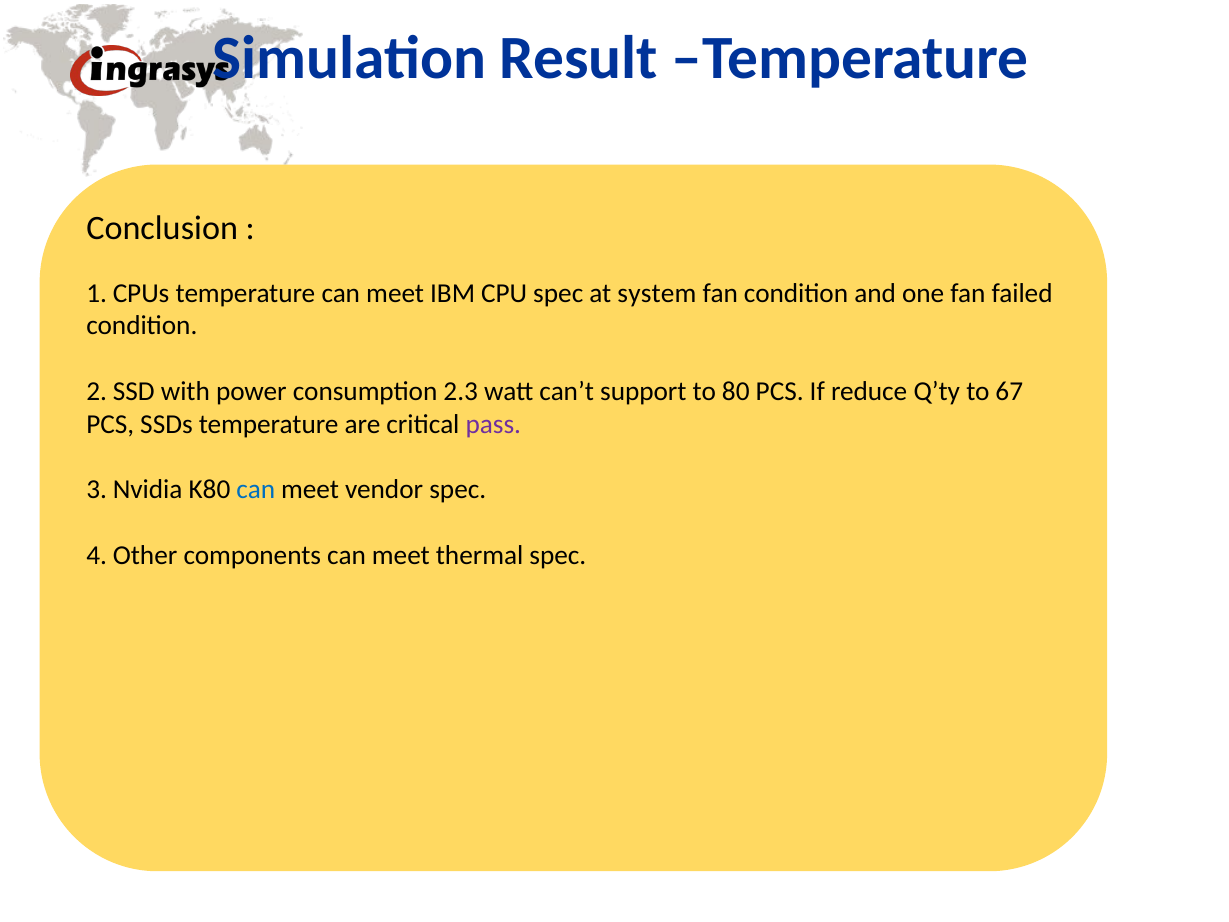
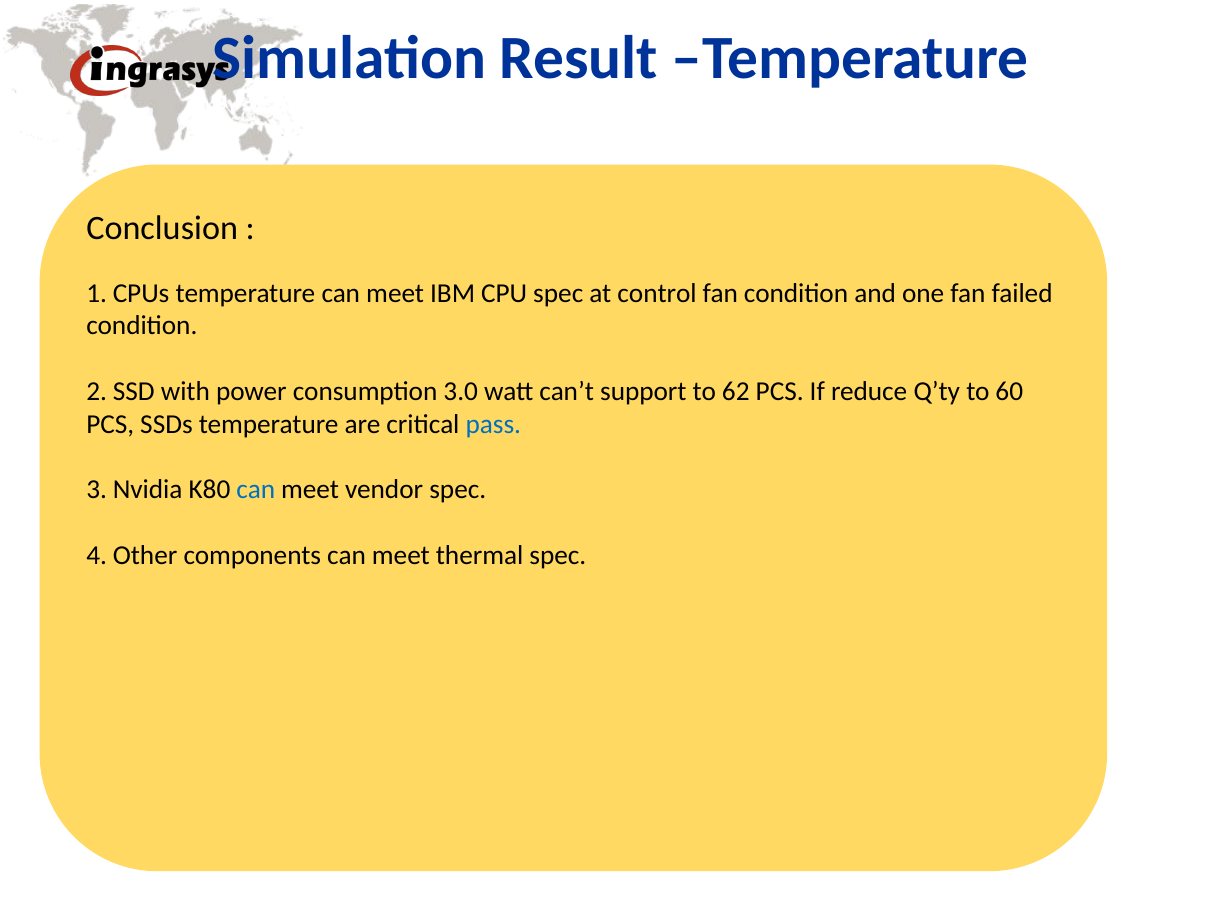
system: system -> control (657, 293)
2.3: 2.3 -> 3.0 (461, 391)
80: 80 -> 62 (736, 391)
67: 67 -> 60 (1009, 391)
pass colour: purple -> blue (493, 424)
